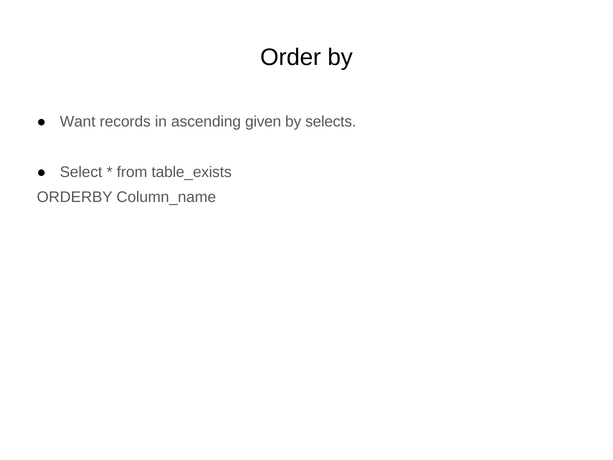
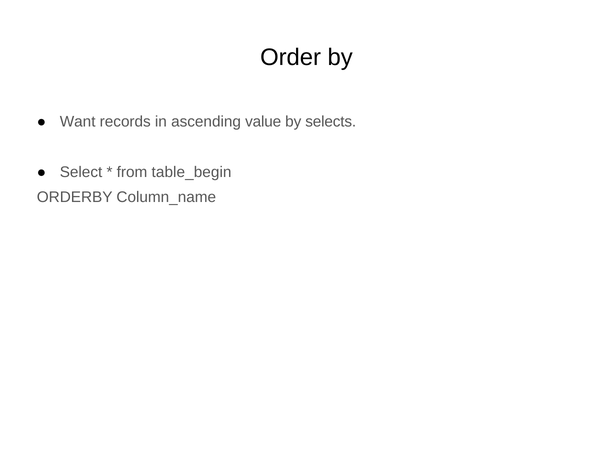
given: given -> value (263, 122)
table_exists: table_exists -> table_begin (192, 172)
